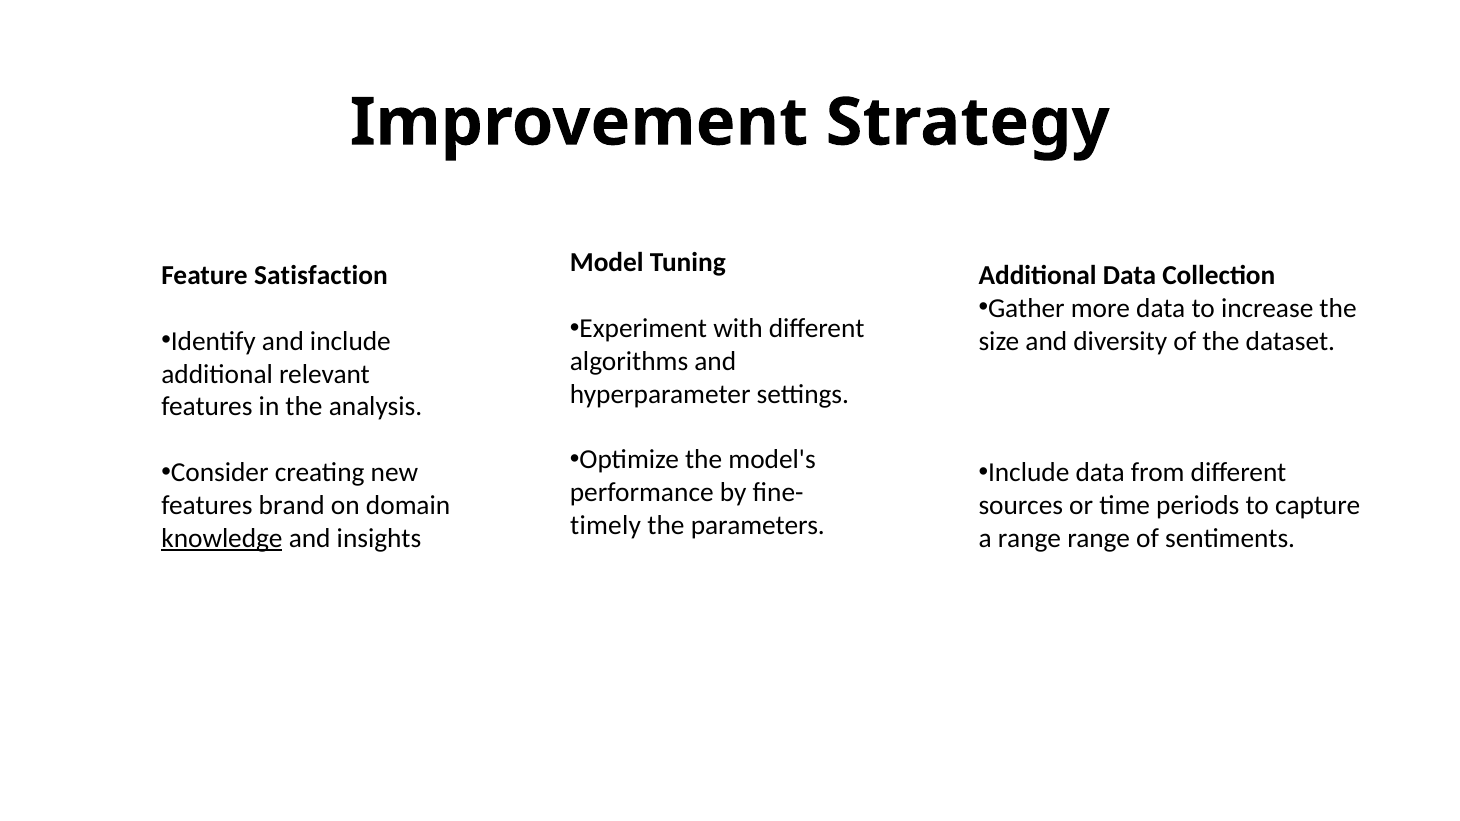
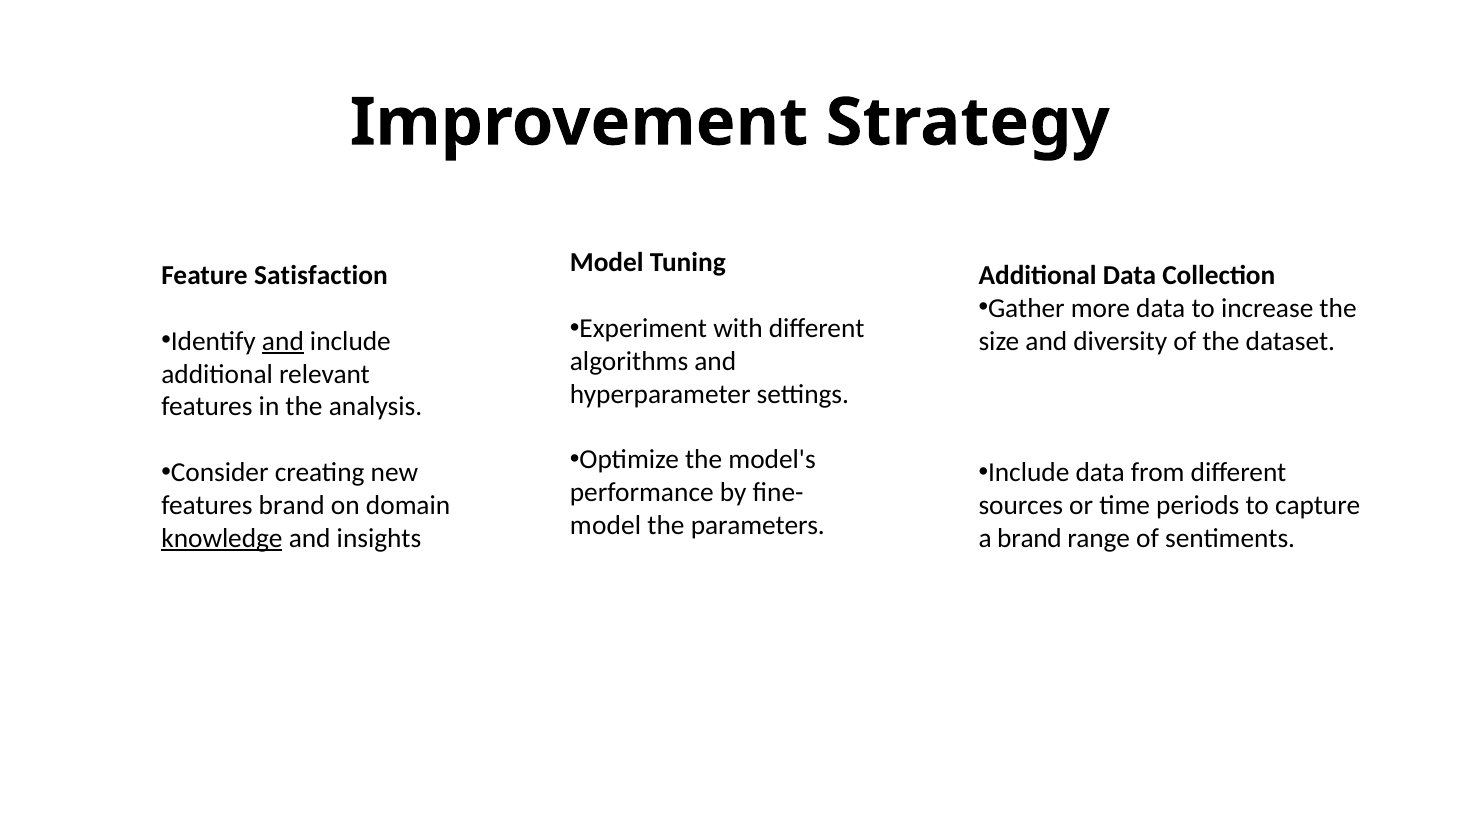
and underline: none -> present (283, 341)
timely: timely -> model (606, 526)
a range: range -> brand (1030, 538)
